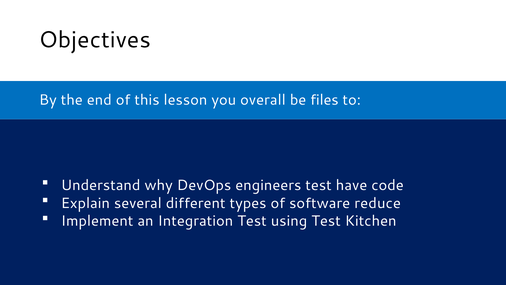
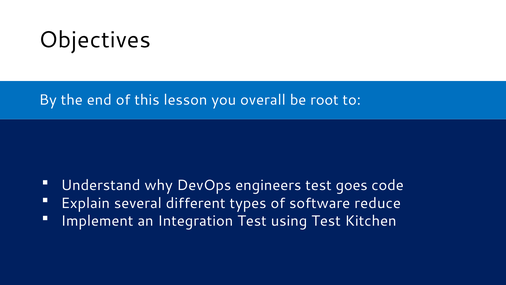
files: files -> root (324, 100)
have: have -> goes (352, 185)
